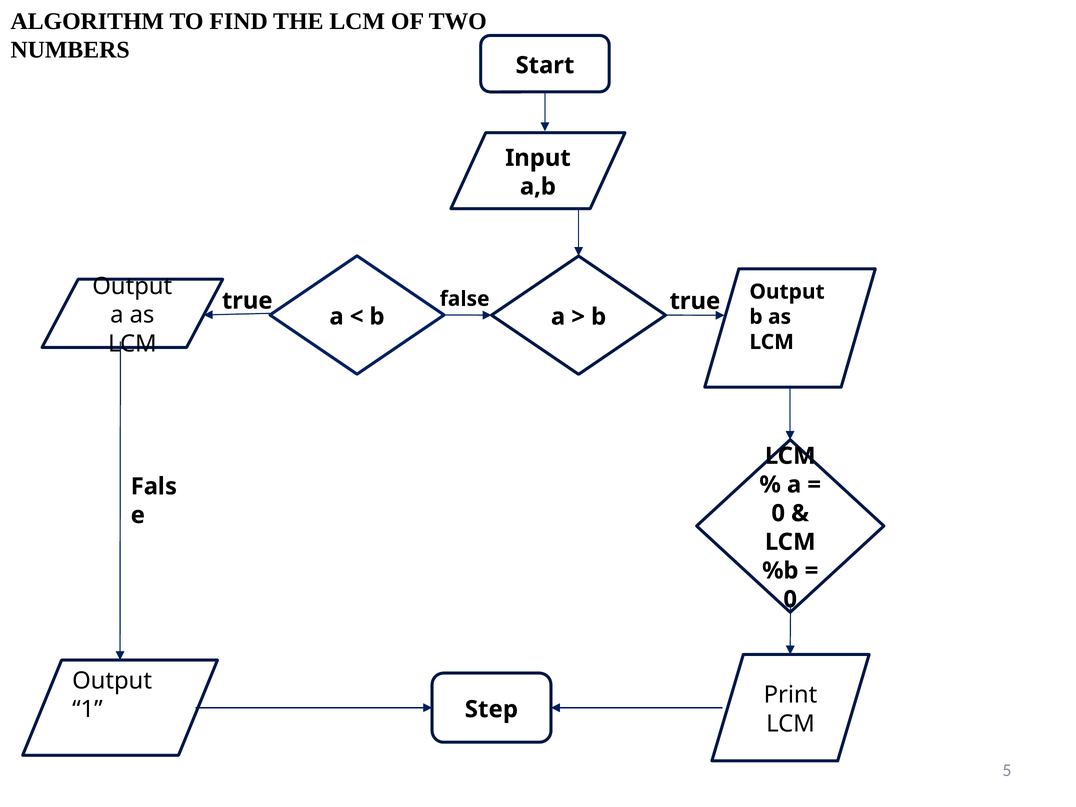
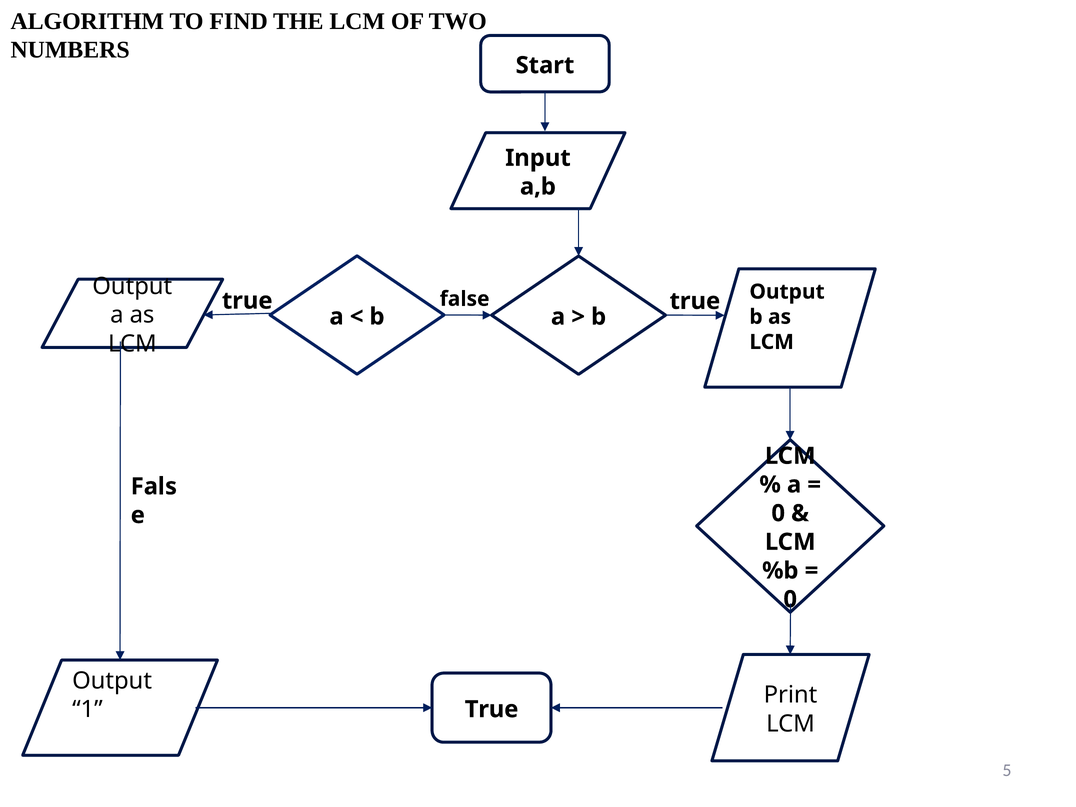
Step: Step -> True (492, 709)
